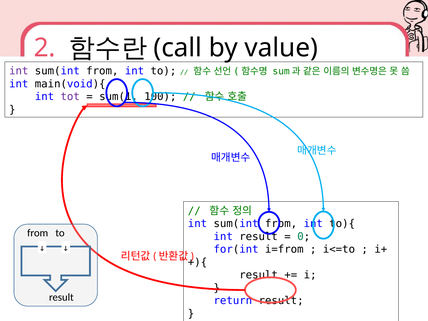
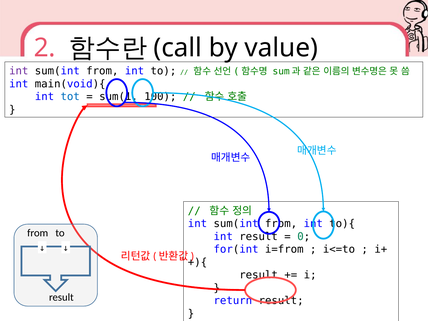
tot colour: purple -> blue (70, 97)
